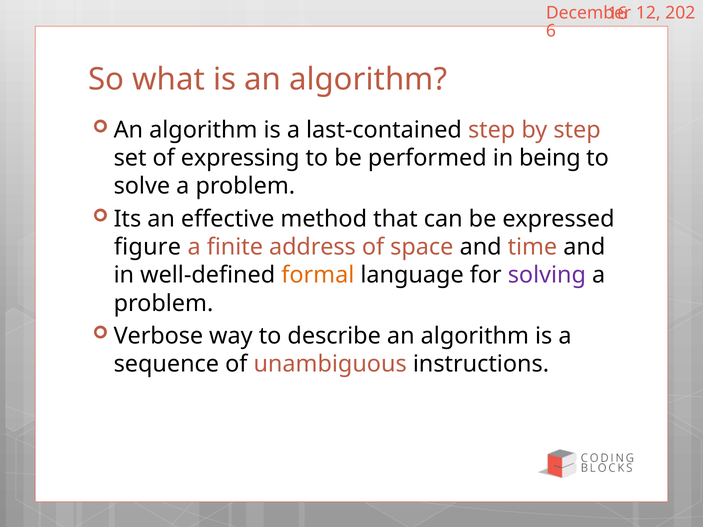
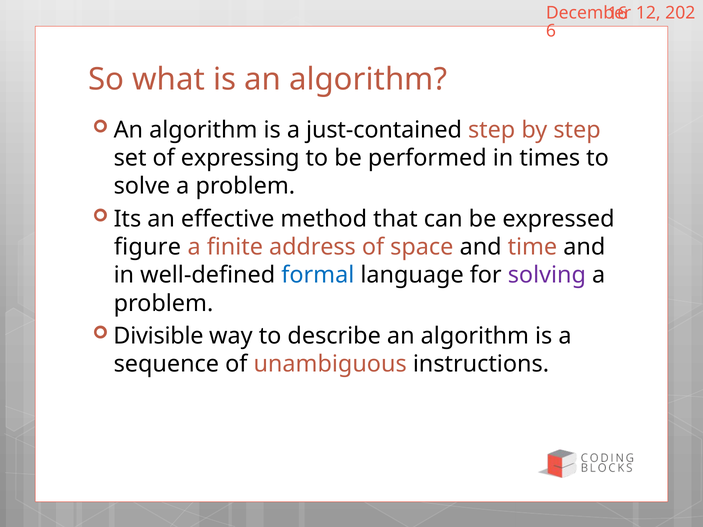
last-contained: last-contained -> just-contained (384, 130)
being: being -> times (550, 158)
formal colour: orange -> blue (318, 275)
Verbose: Verbose -> Divisible (158, 336)
